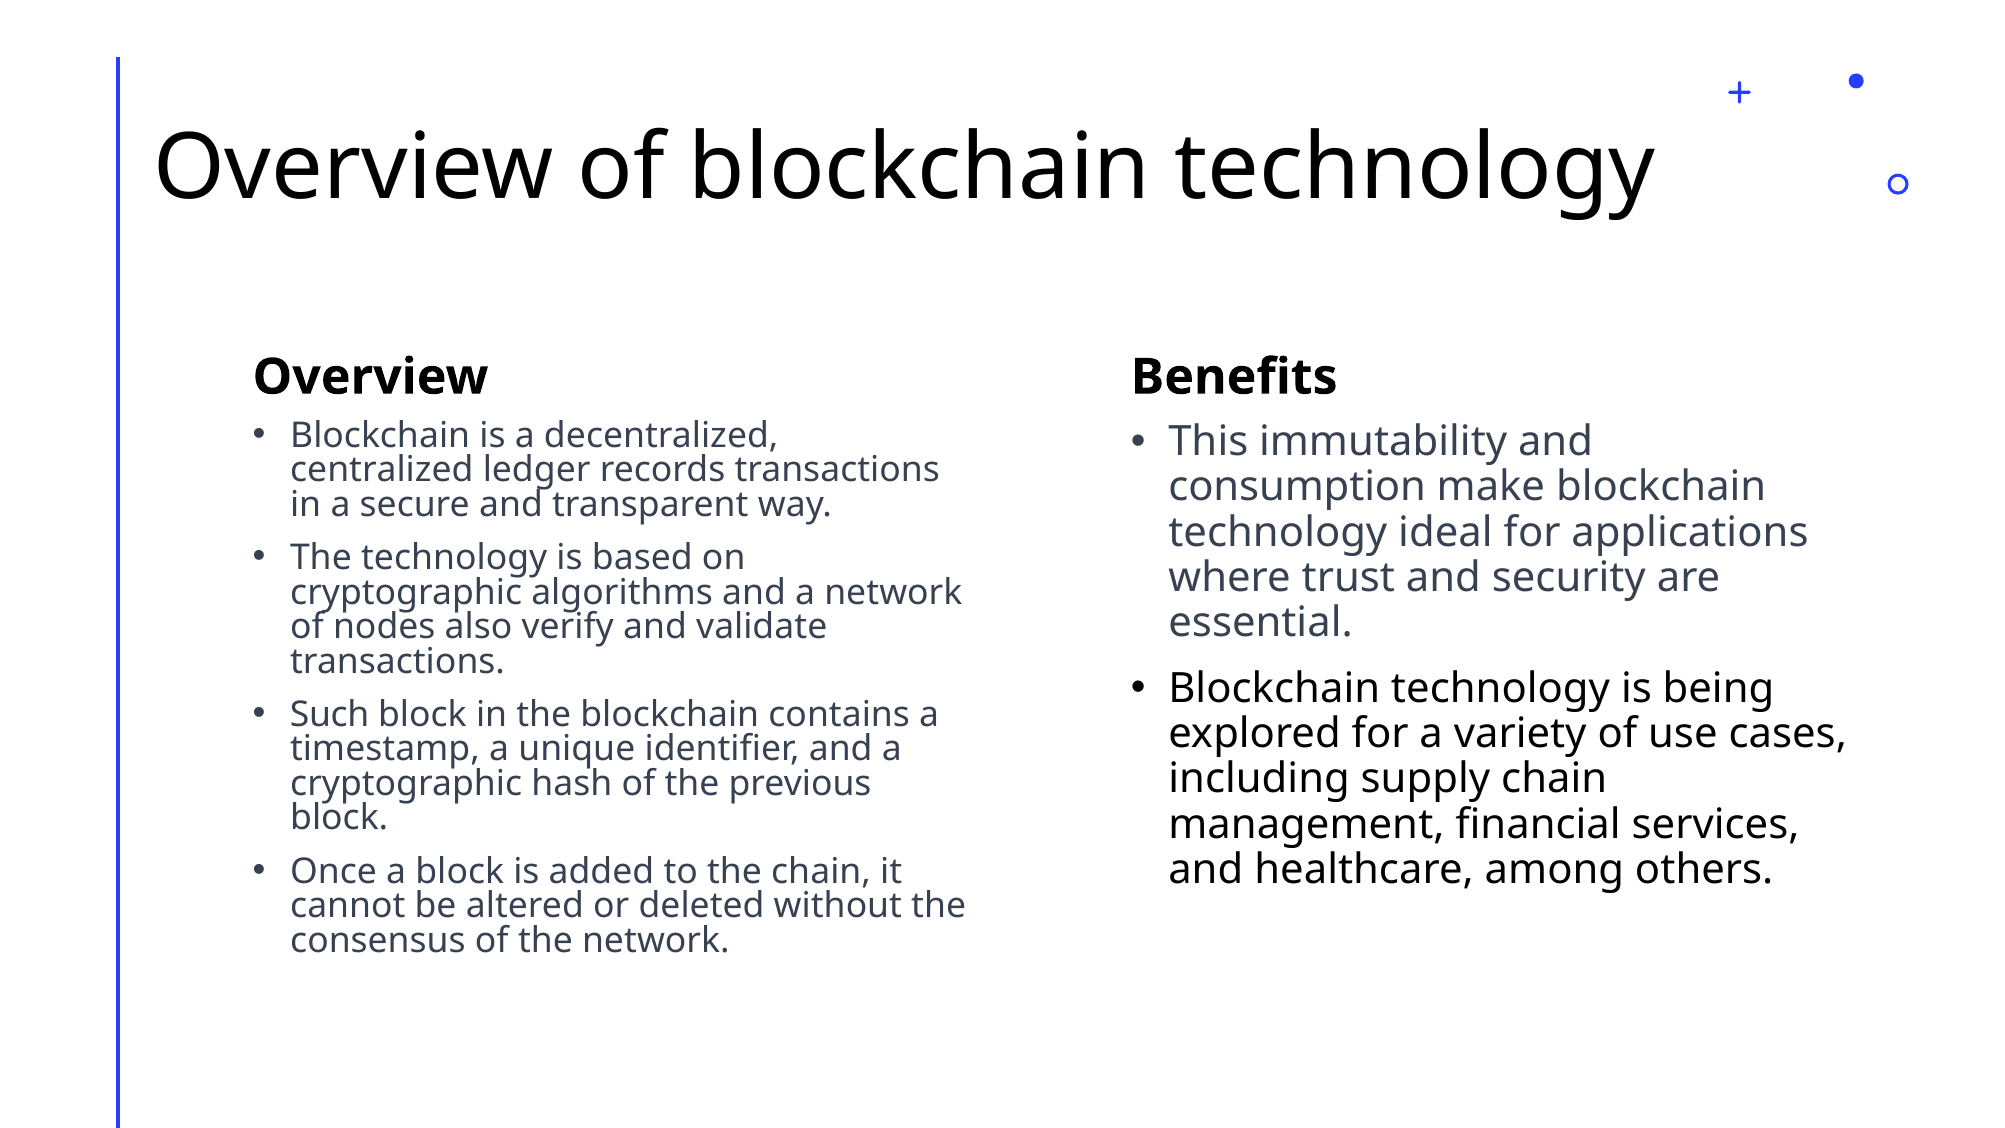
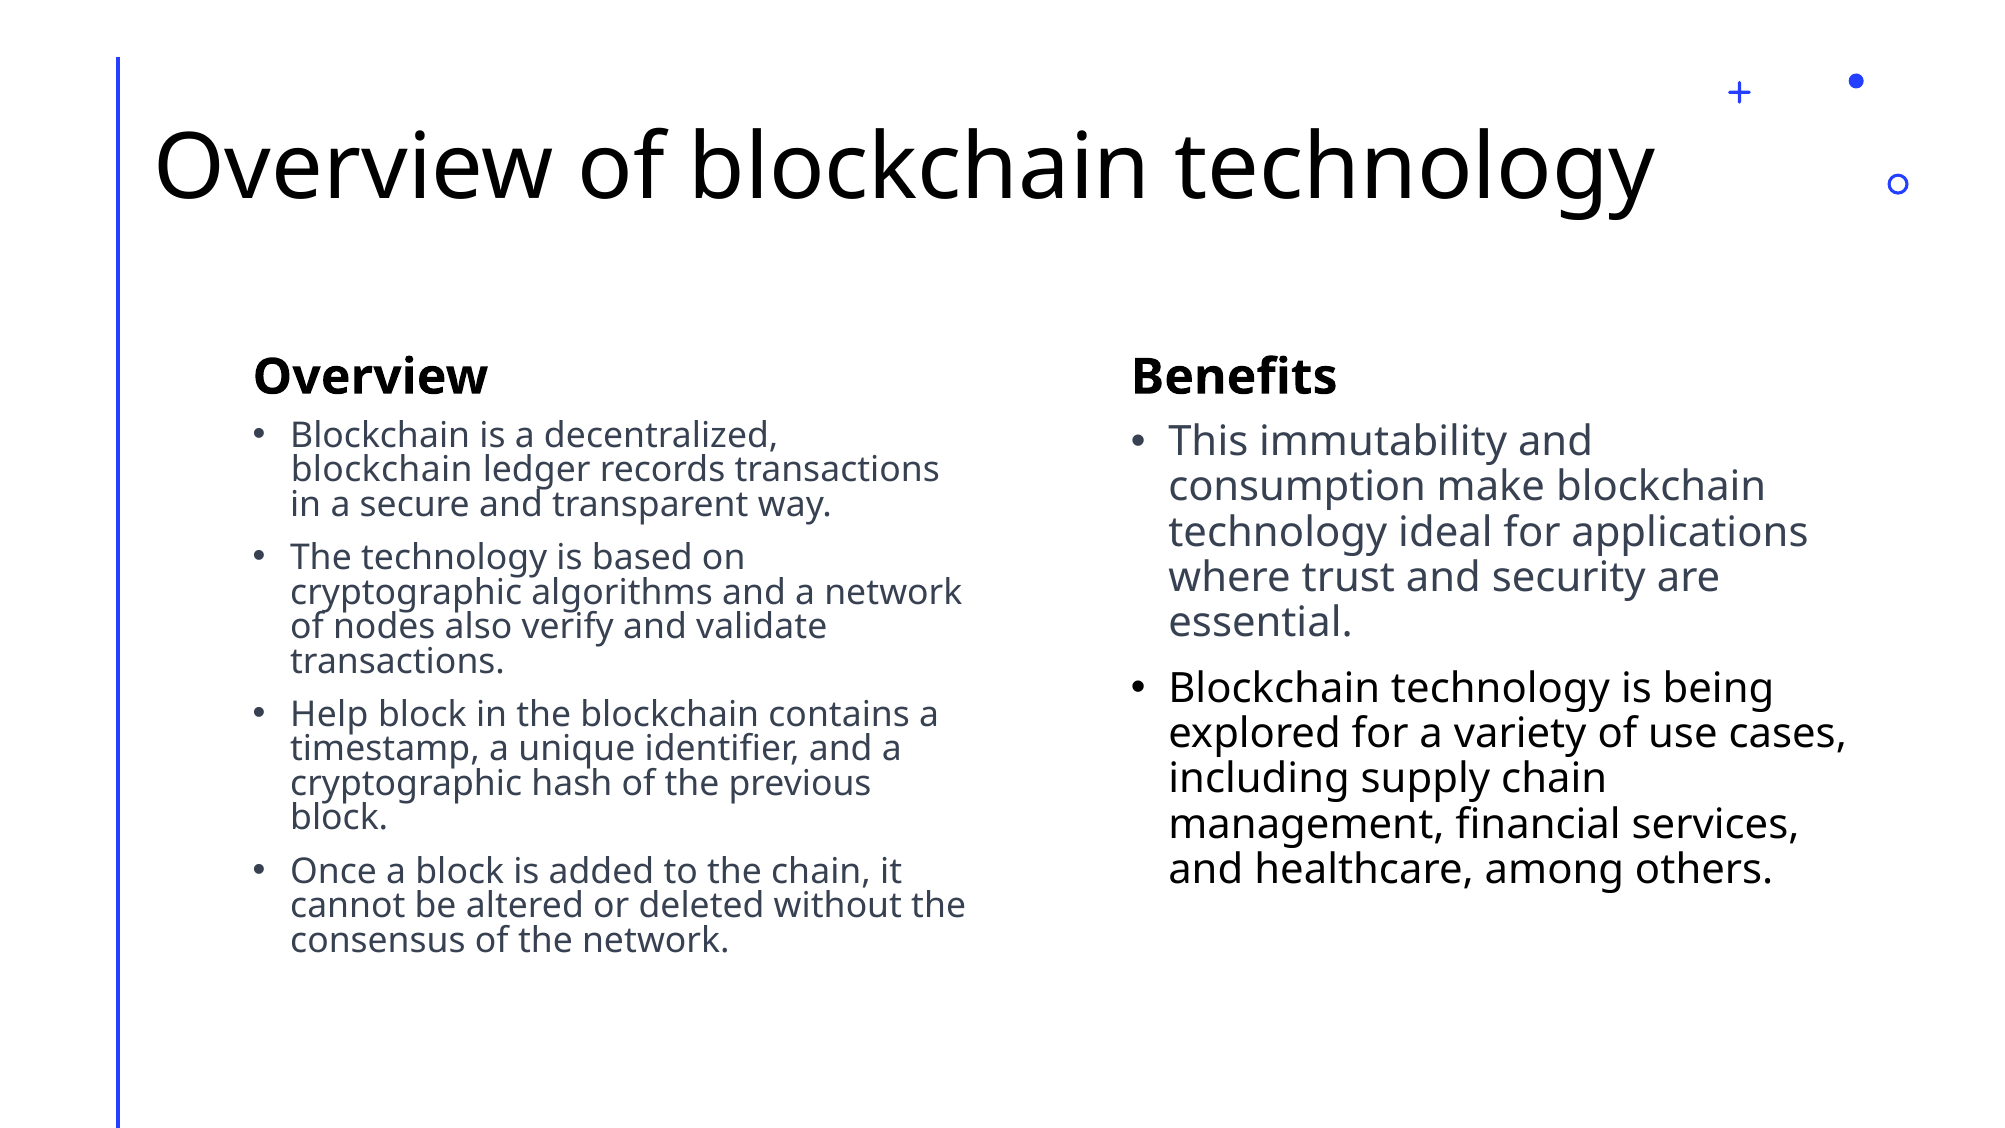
centralized: centralized -> blockchain (382, 470)
Such: Such -> Help (329, 715)
